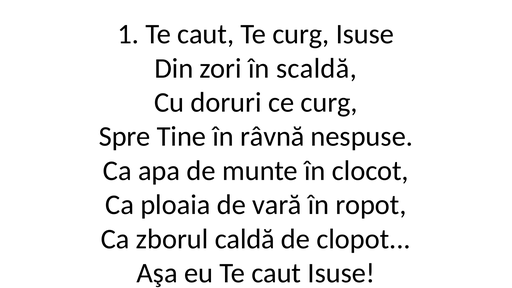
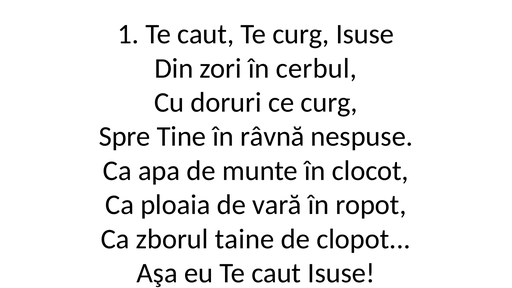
scaldă: scaldă -> cerbul (316, 68)
caldă: caldă -> taine (245, 239)
